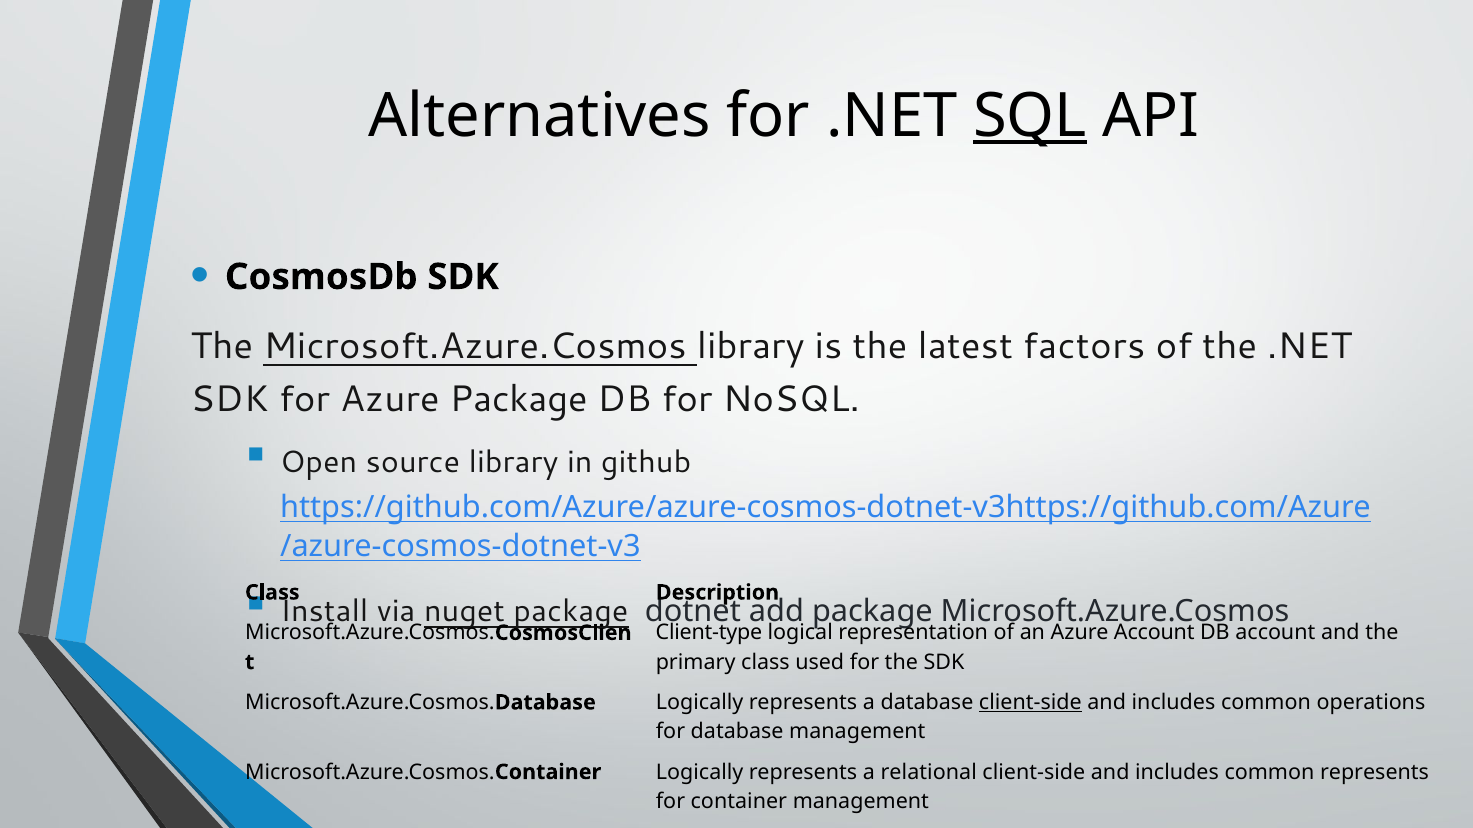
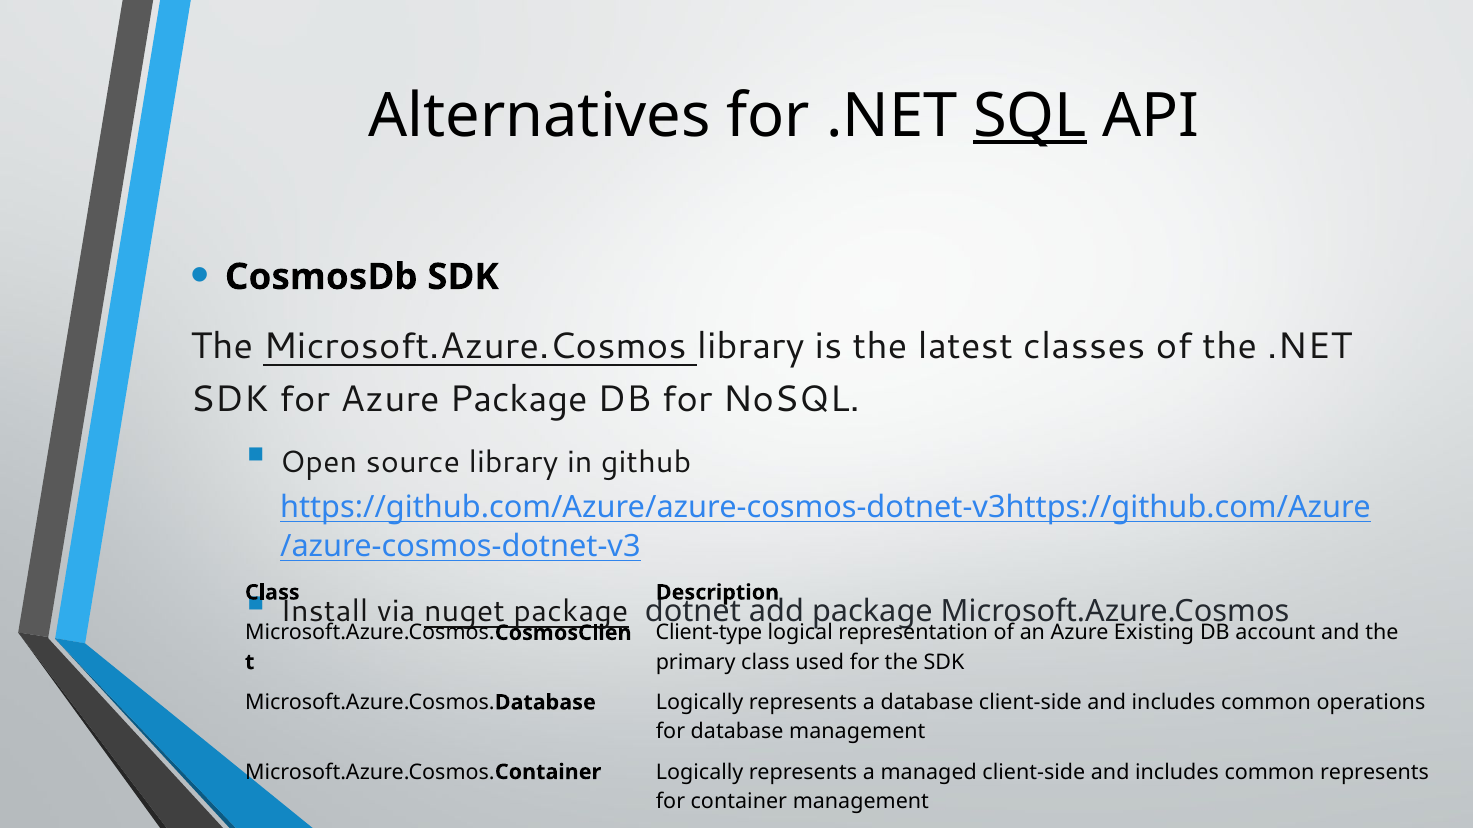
factors: factors -> classes (1084, 347)
Azure Account: Account -> Existing (1154, 633)
client-side underline: present -> none (1030, 703)
relational: relational -> managed (929, 772)
